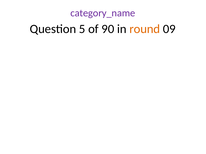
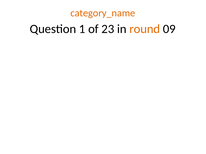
category_name colour: purple -> orange (103, 13)
5: 5 -> 1 (82, 29)
90: 90 -> 23 (108, 29)
